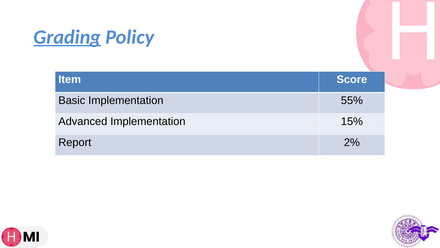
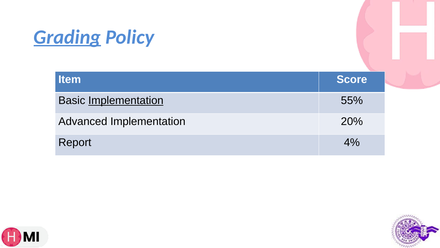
Implementation underline: none -> present (126, 100)
15%: 15% -> 20% (352, 121)
2%: 2% -> 4% (352, 142)
